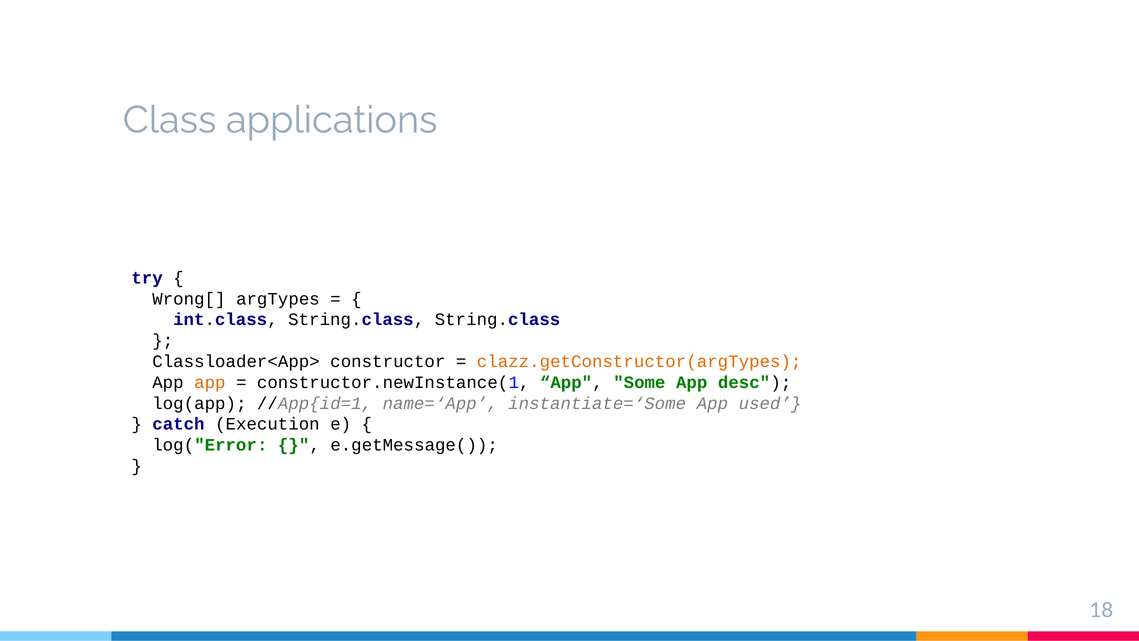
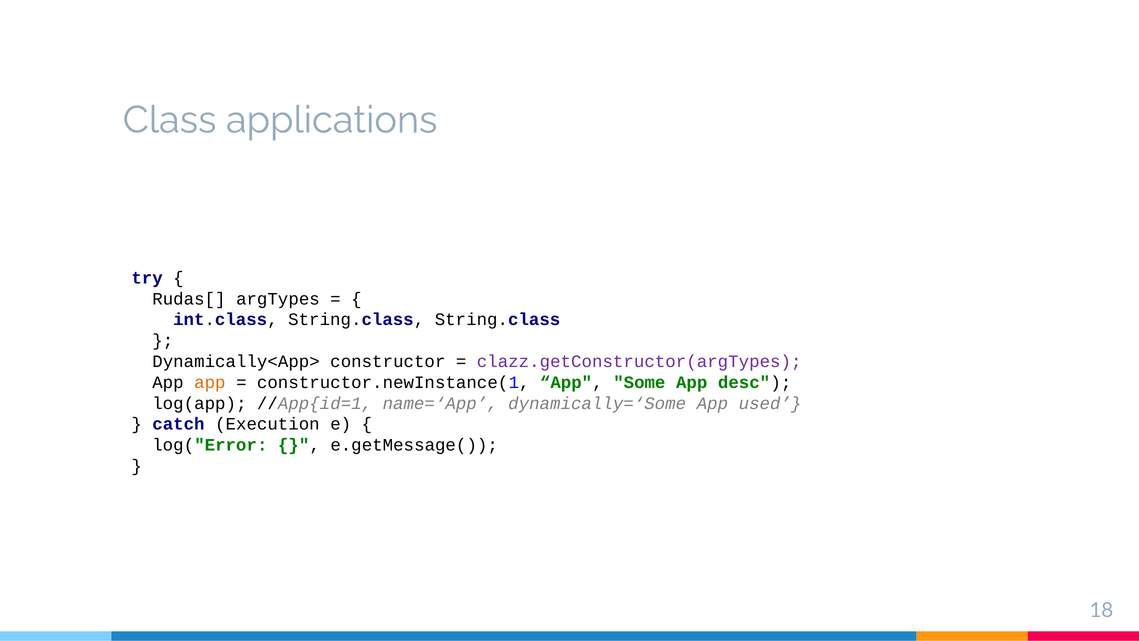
Wrong[: Wrong[ -> Rudas[ (189, 299)
Classloader<App>: Classloader<App> -> Dynamically<App> (236, 361)
clazz.getConstructor(argTypes colour: orange -> purple (639, 361)
instantiate=‘Some: instantiate=‘Some -> dynamically=‘Some (597, 403)
